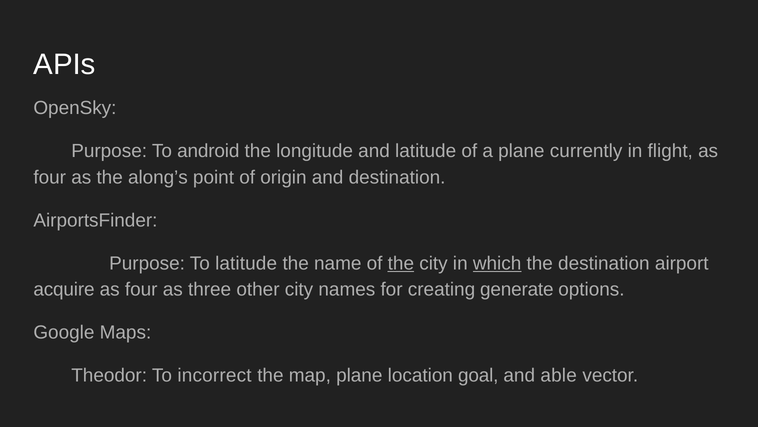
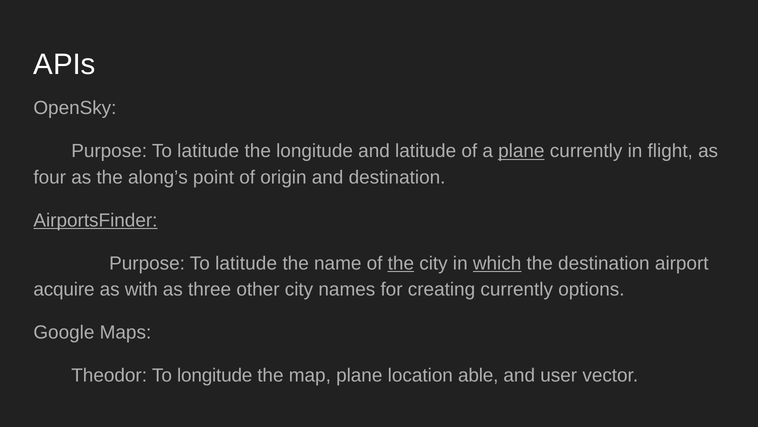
android: android -> latitude (208, 151)
plane underline: none -> present (521, 151)
AirportsFinder underline: none -> present (95, 220)
four: four -> with (141, 289)
creating generate: generate -> currently (517, 289)
To incorrect: incorrect -> longitude (215, 375)
goal: goal -> able (478, 375)
able: able -> user (559, 375)
